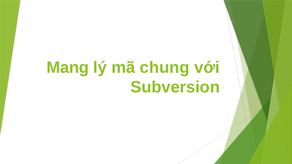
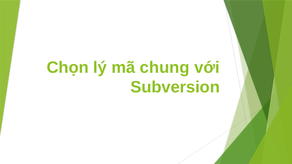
Mang: Mang -> Chọn (68, 67)
